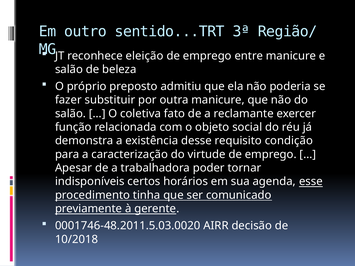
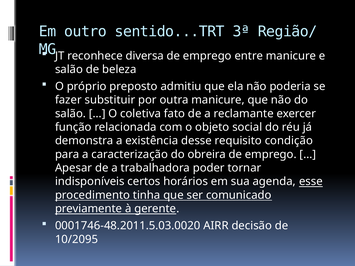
eleição: eleição -> diversa (145, 56)
virtude: virtude -> obreira (207, 154)
10/2018: 10/2018 -> 10/2095 (77, 240)
